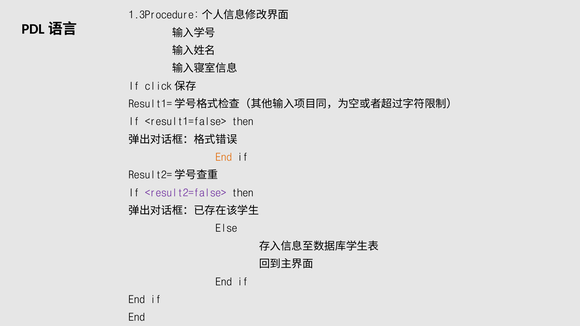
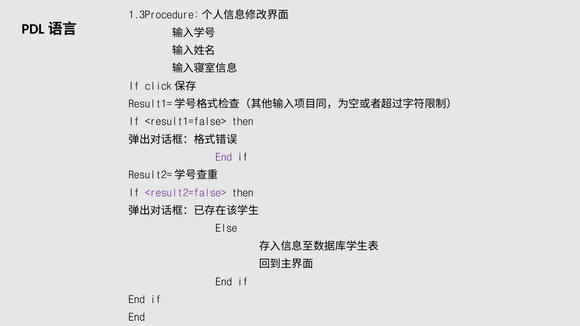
End colour: orange -> purple (224, 157)
